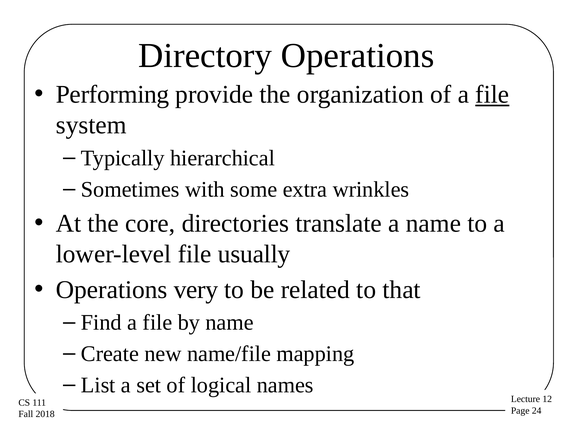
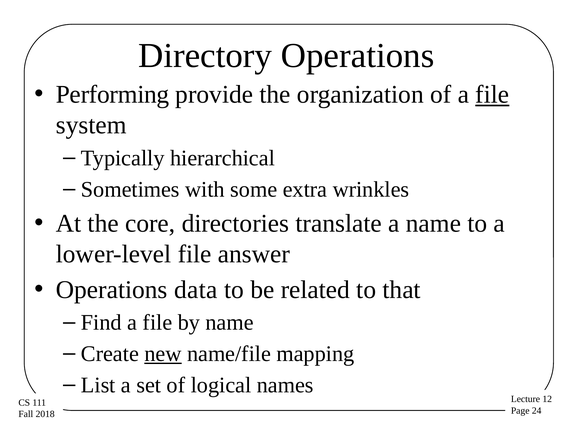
usually: usually -> answer (254, 254)
very: very -> data (196, 289)
new underline: none -> present (163, 354)
